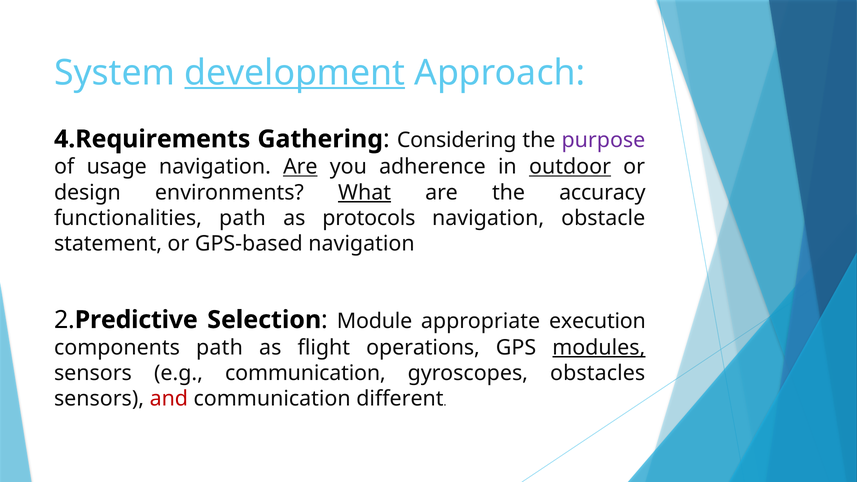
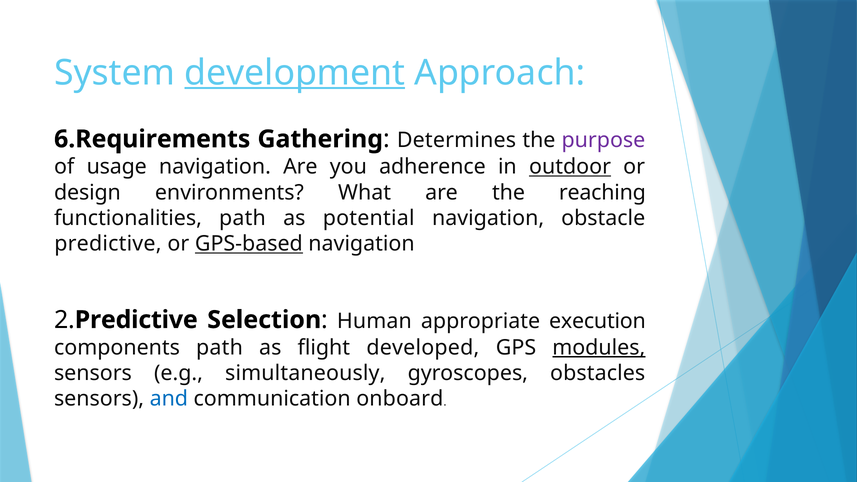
4.Requirements: 4.Requirements -> 6.Requirements (152, 139)
Considering: Considering -> Determines (456, 140)
Are underline: present -> none (300, 167)
What underline: present -> none (365, 192)
accuracy: accuracy -> reaching (602, 192)
protocols: protocols -> potential (369, 218)
statement: statement -> predictive (108, 244)
GPS-based underline: none -> present (249, 244)
Module: Module -> Human (374, 321)
operations: operations -> developed (423, 347)
e.g communication: communication -> simultaneously (305, 373)
and colour: red -> blue (169, 399)
different: different -> onboard (400, 399)
